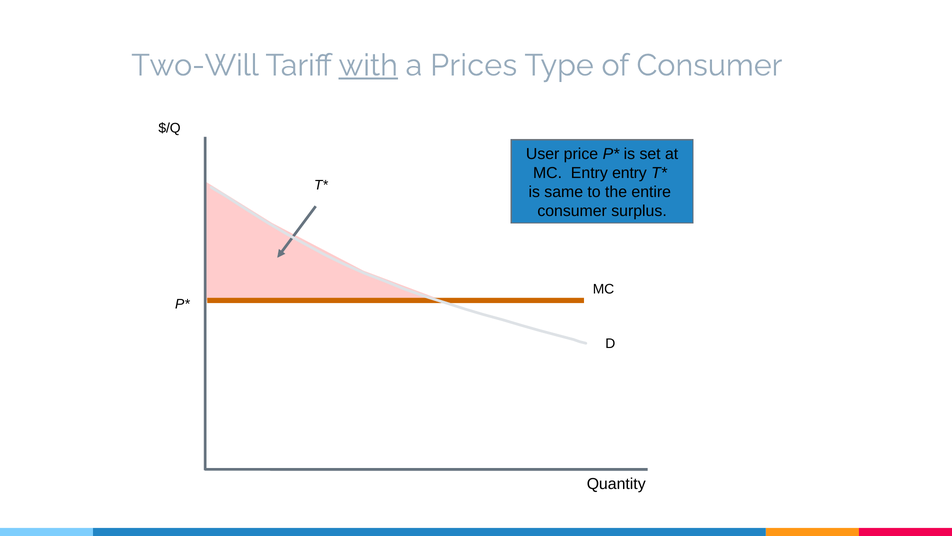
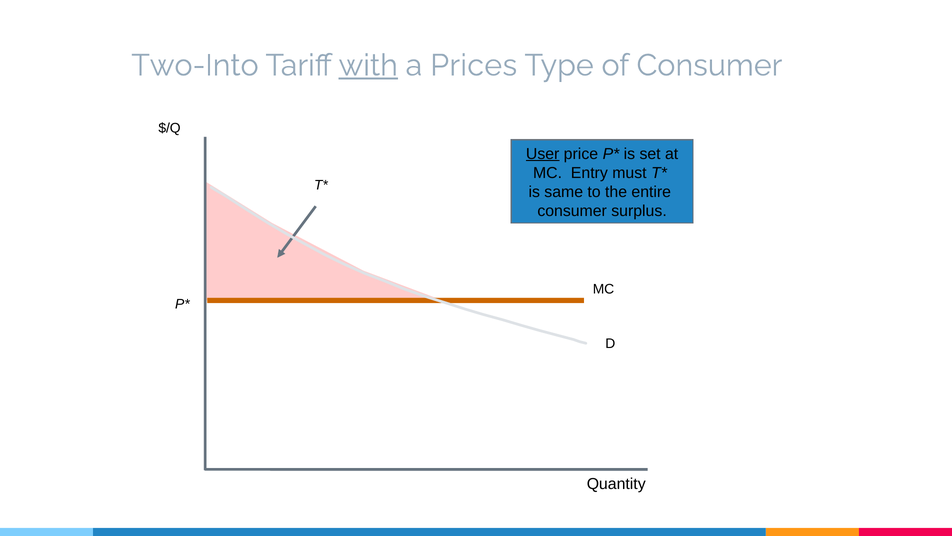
Two-Will: Two-Will -> Two-Into (195, 65)
User underline: none -> present (543, 154)
Entry entry: entry -> must (629, 173)
